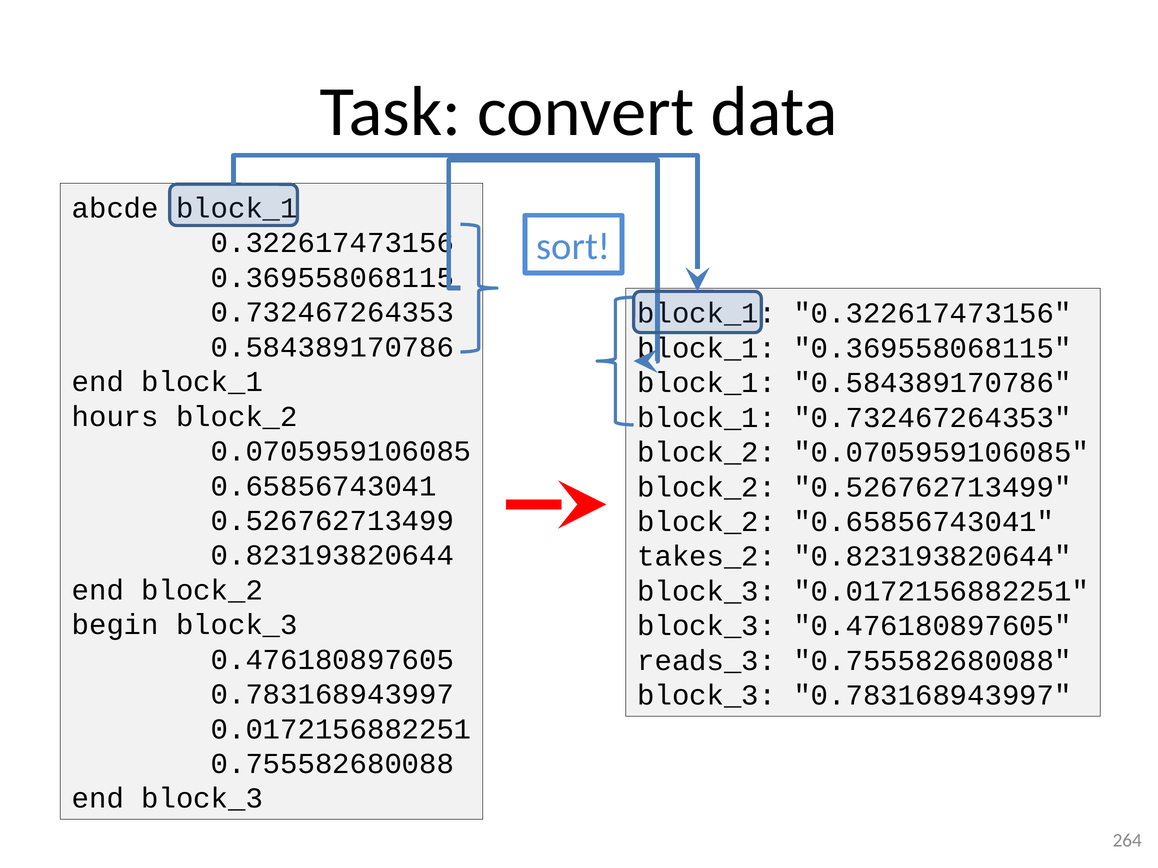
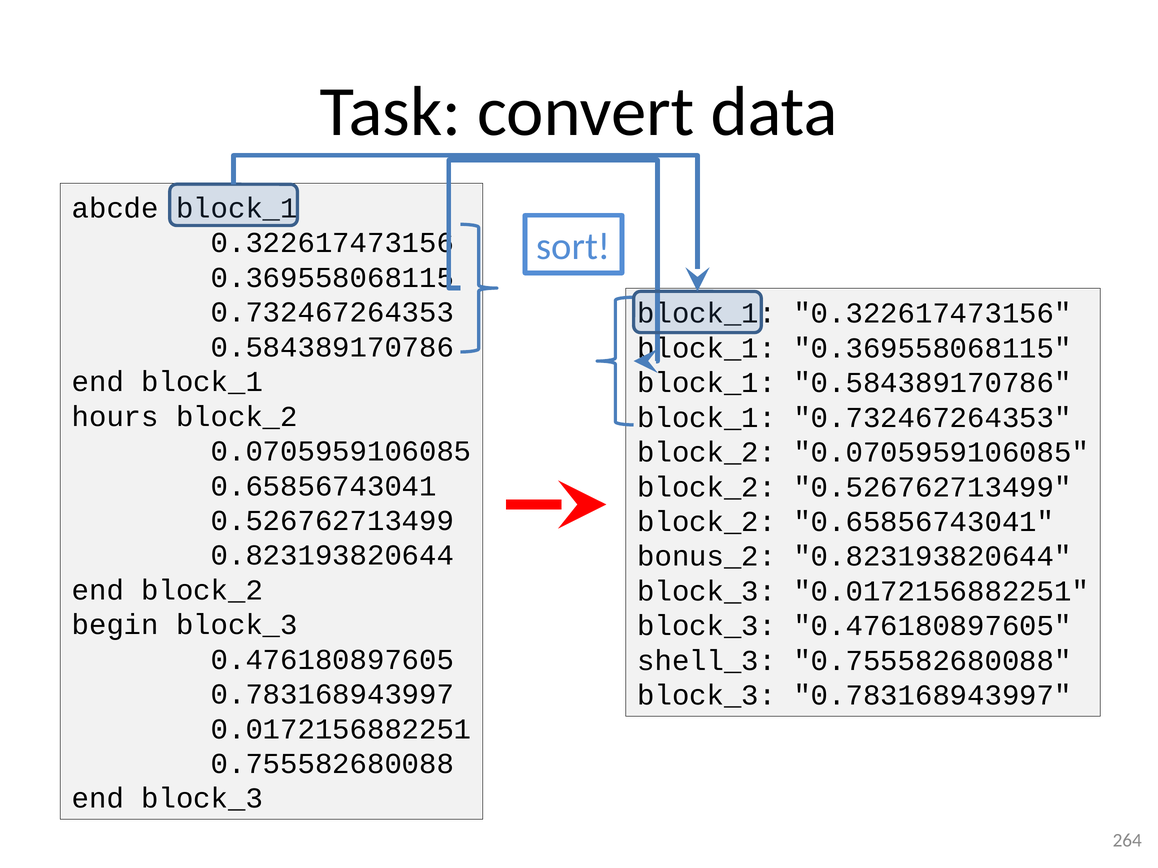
takes_2: takes_2 -> bonus_2 (707, 557)
reads_3: reads_3 -> shell_3 (707, 661)
